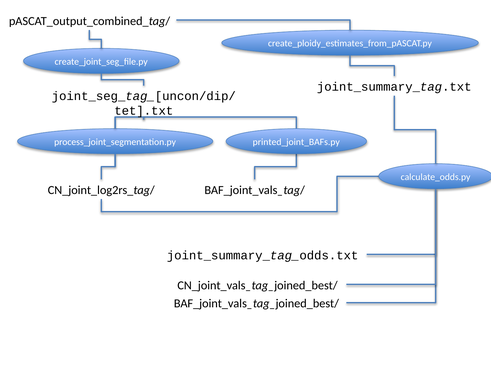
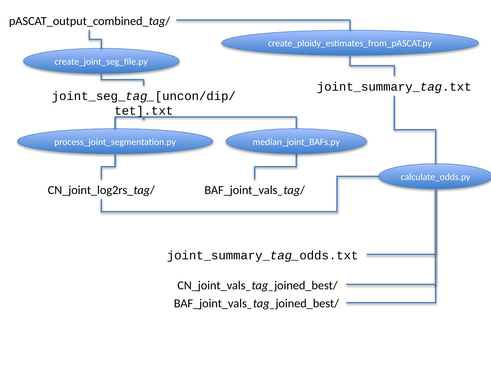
printed_joint_BAFs.py: printed_joint_BAFs.py -> median_joint_BAFs.py (296, 142)
